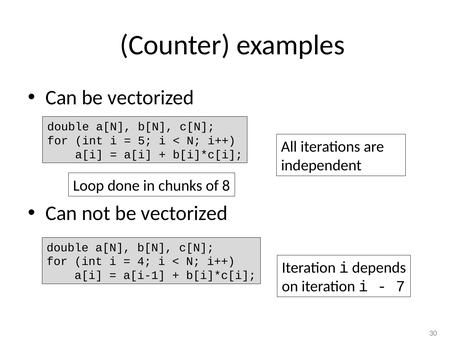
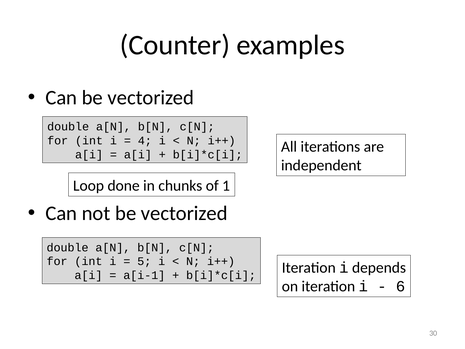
5: 5 -> 4 (145, 140)
8: 8 -> 1 (226, 186)
4: 4 -> 5 (144, 261)
7: 7 -> 6 (401, 286)
